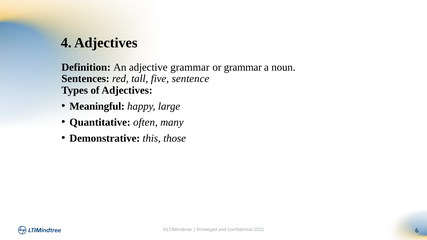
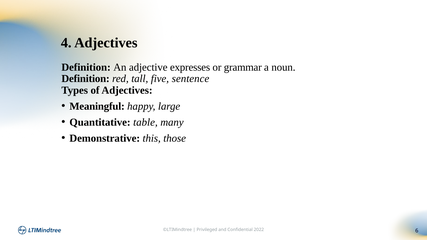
adjective grammar: grammar -> expresses (190, 67)
Sentences: Sentences -> Definition (86, 79)
often: often -> table (145, 122)
